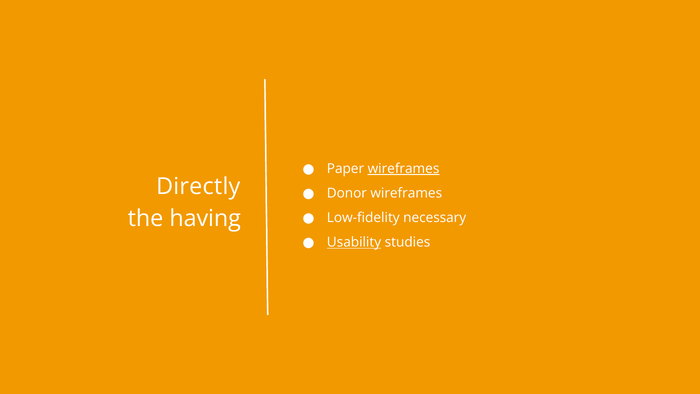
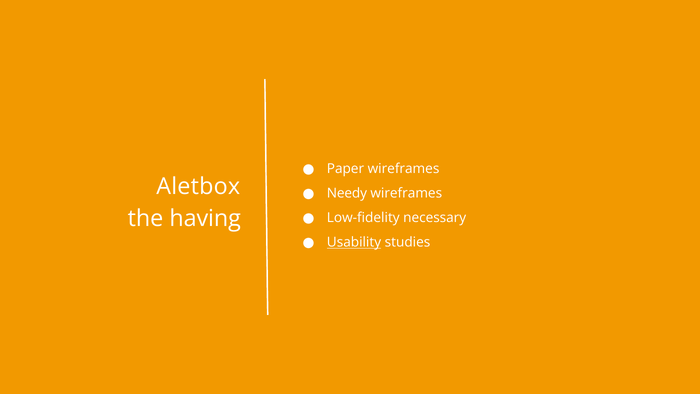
wireframes underline: present -> none (404, 169)
Directly: Directly -> Aletbox (198, 186)
Donor: Donor -> Needy (347, 193)
